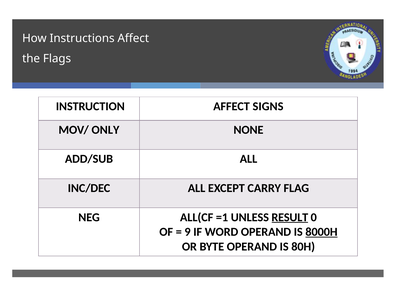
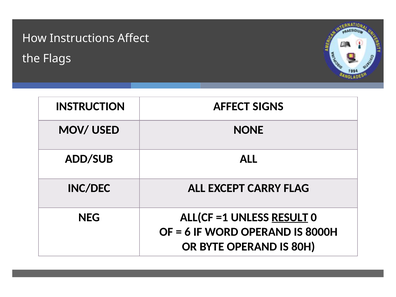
ONLY: ONLY -> USED (105, 130)
9: 9 -> 6 (188, 232)
8000H underline: present -> none (321, 232)
